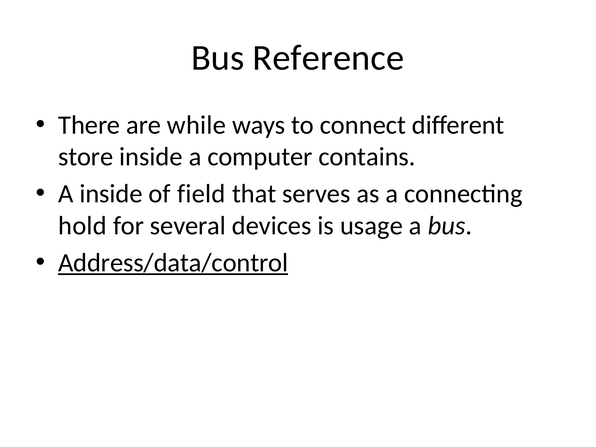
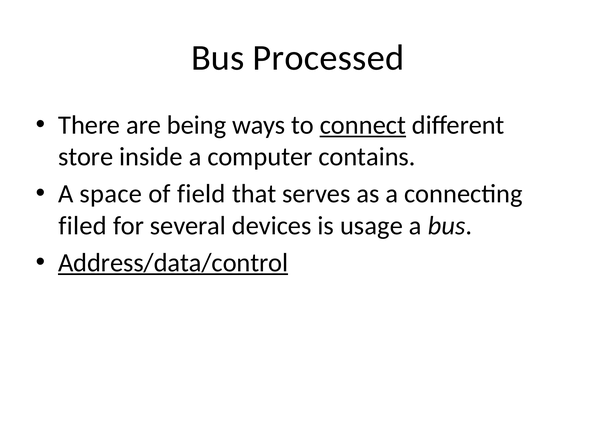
Reference: Reference -> Processed (328, 58)
while: while -> being (197, 125)
connect underline: none -> present (363, 125)
A inside: inside -> space (111, 194)
hold: hold -> filed (83, 226)
